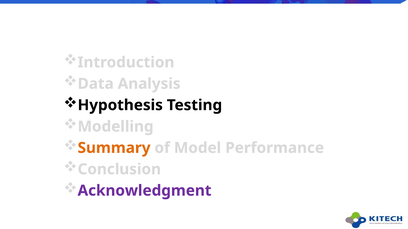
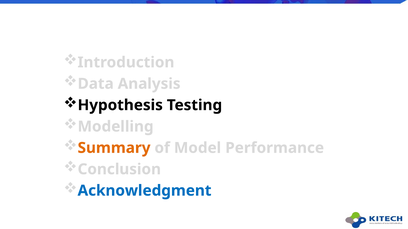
Acknowledgment colour: purple -> blue (145, 191)
